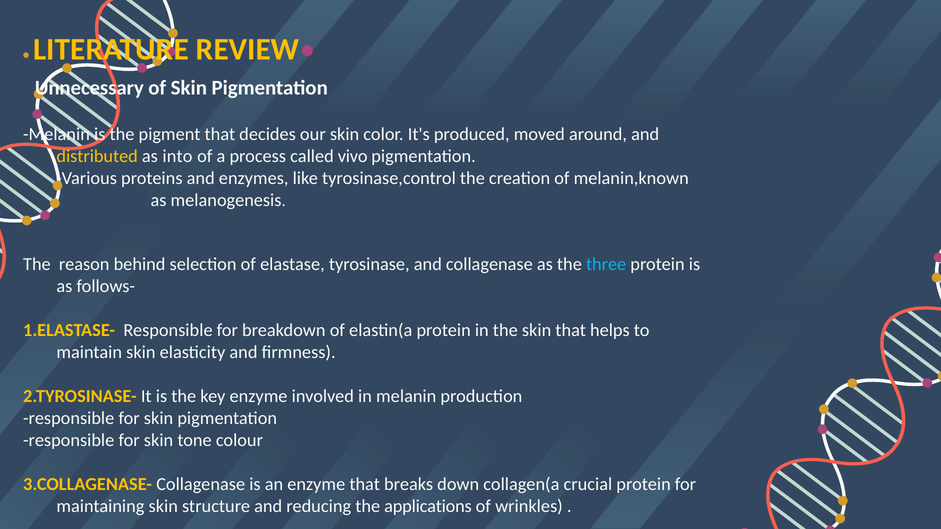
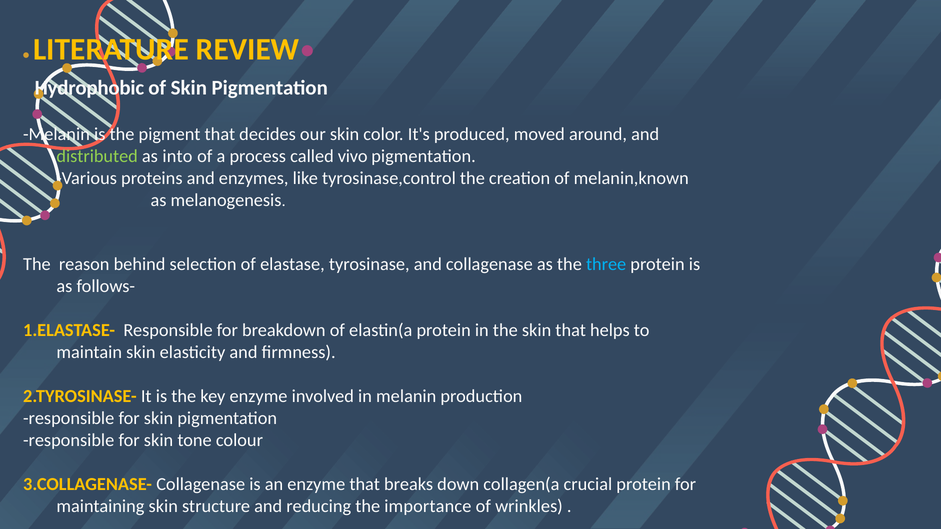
Unnecessary: Unnecessary -> Hydrophobic (89, 88)
distributed colour: yellow -> light green (97, 156)
applications: applications -> importance (428, 506)
